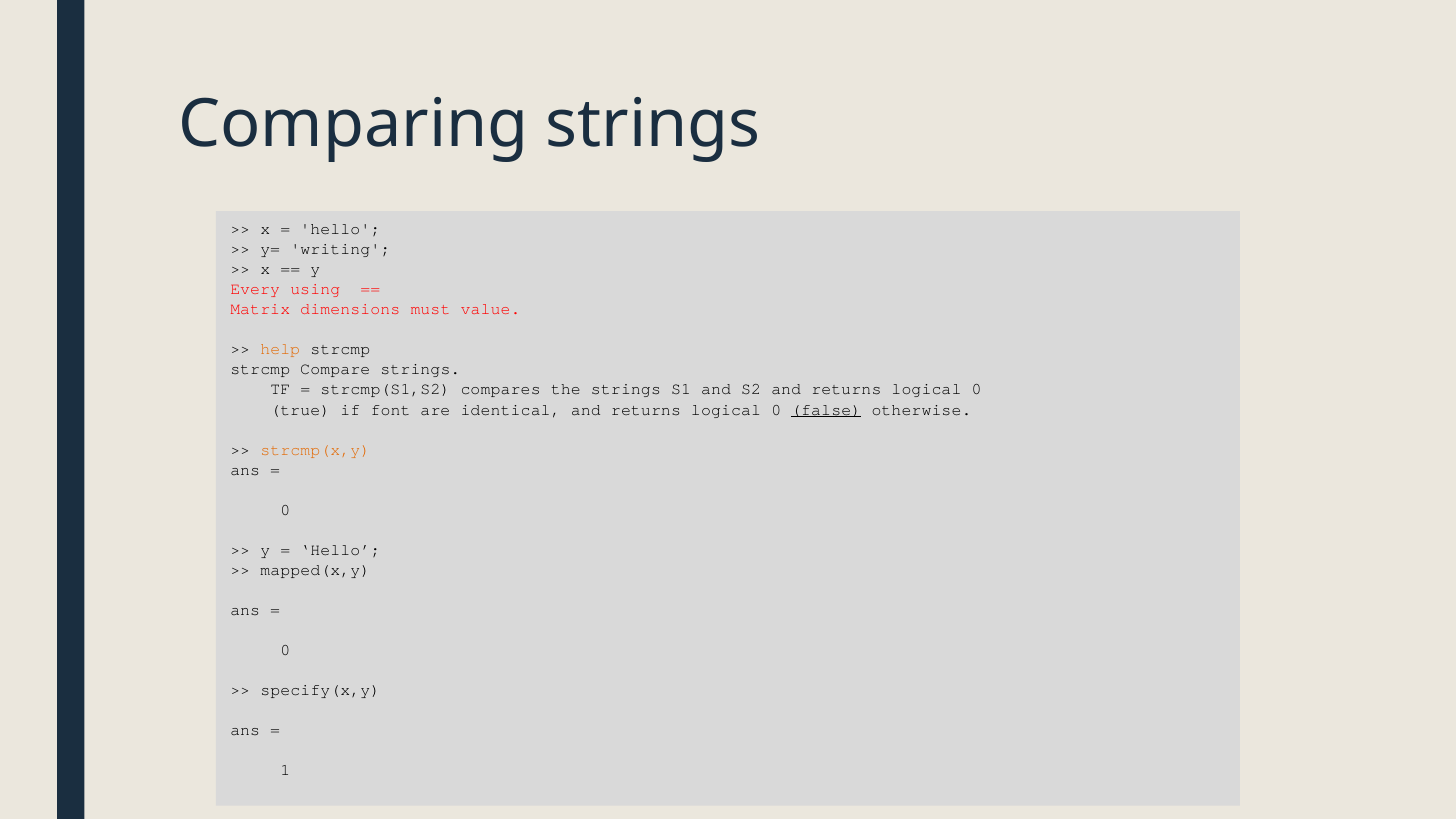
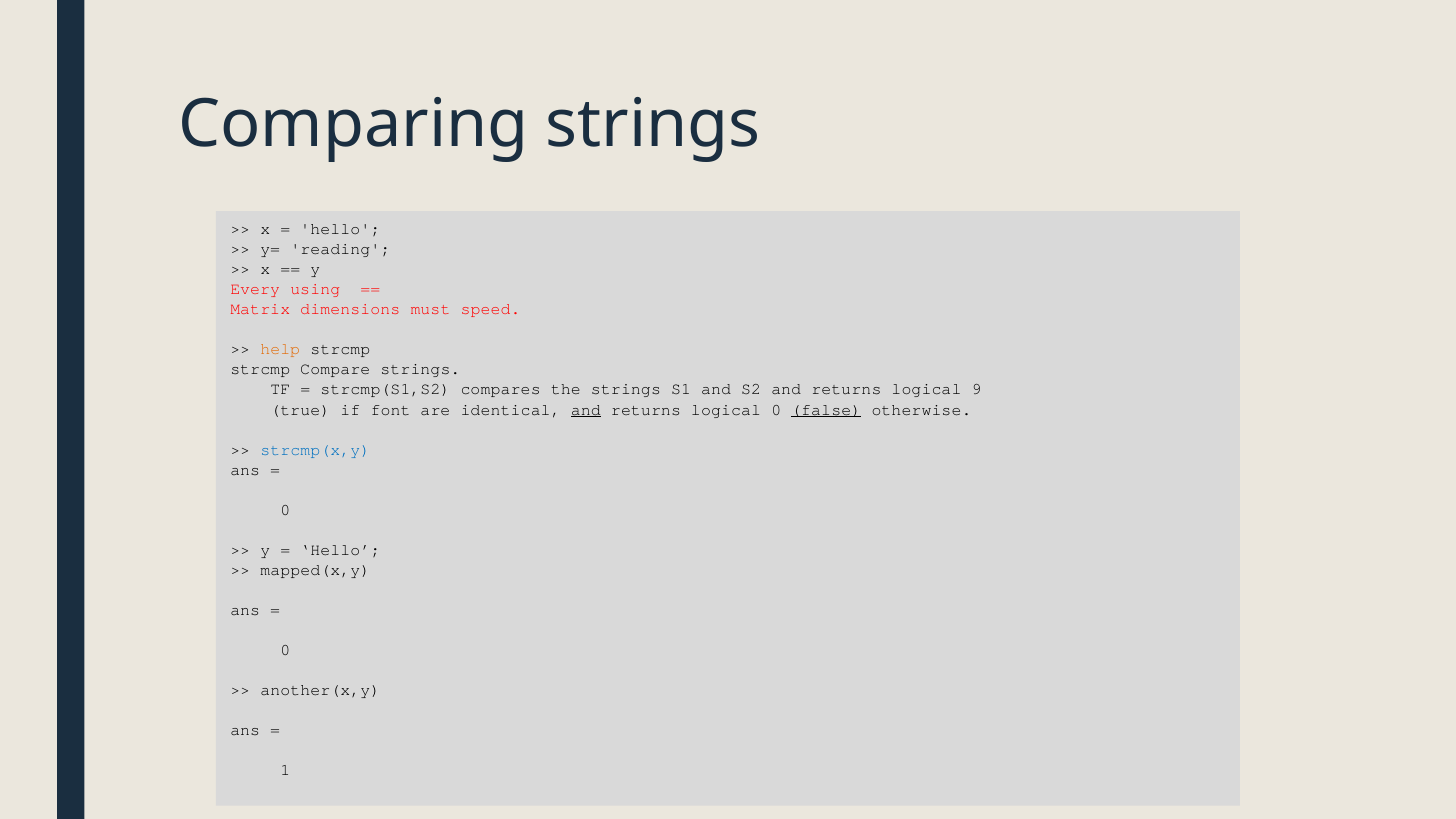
writing: writing -> reading (340, 250)
value: value -> speed (491, 310)
0: 0 -> 9 (977, 390)
and underline: none -> present (586, 410)
strcmp(x,y colour: orange -> blue (315, 450)
specify(x,y: specify(x,y -> another(x,y (320, 690)
